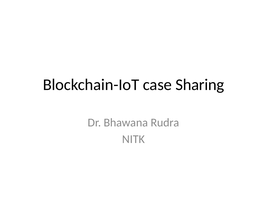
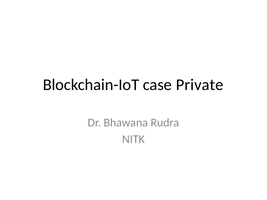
Sharing: Sharing -> Private (200, 85)
